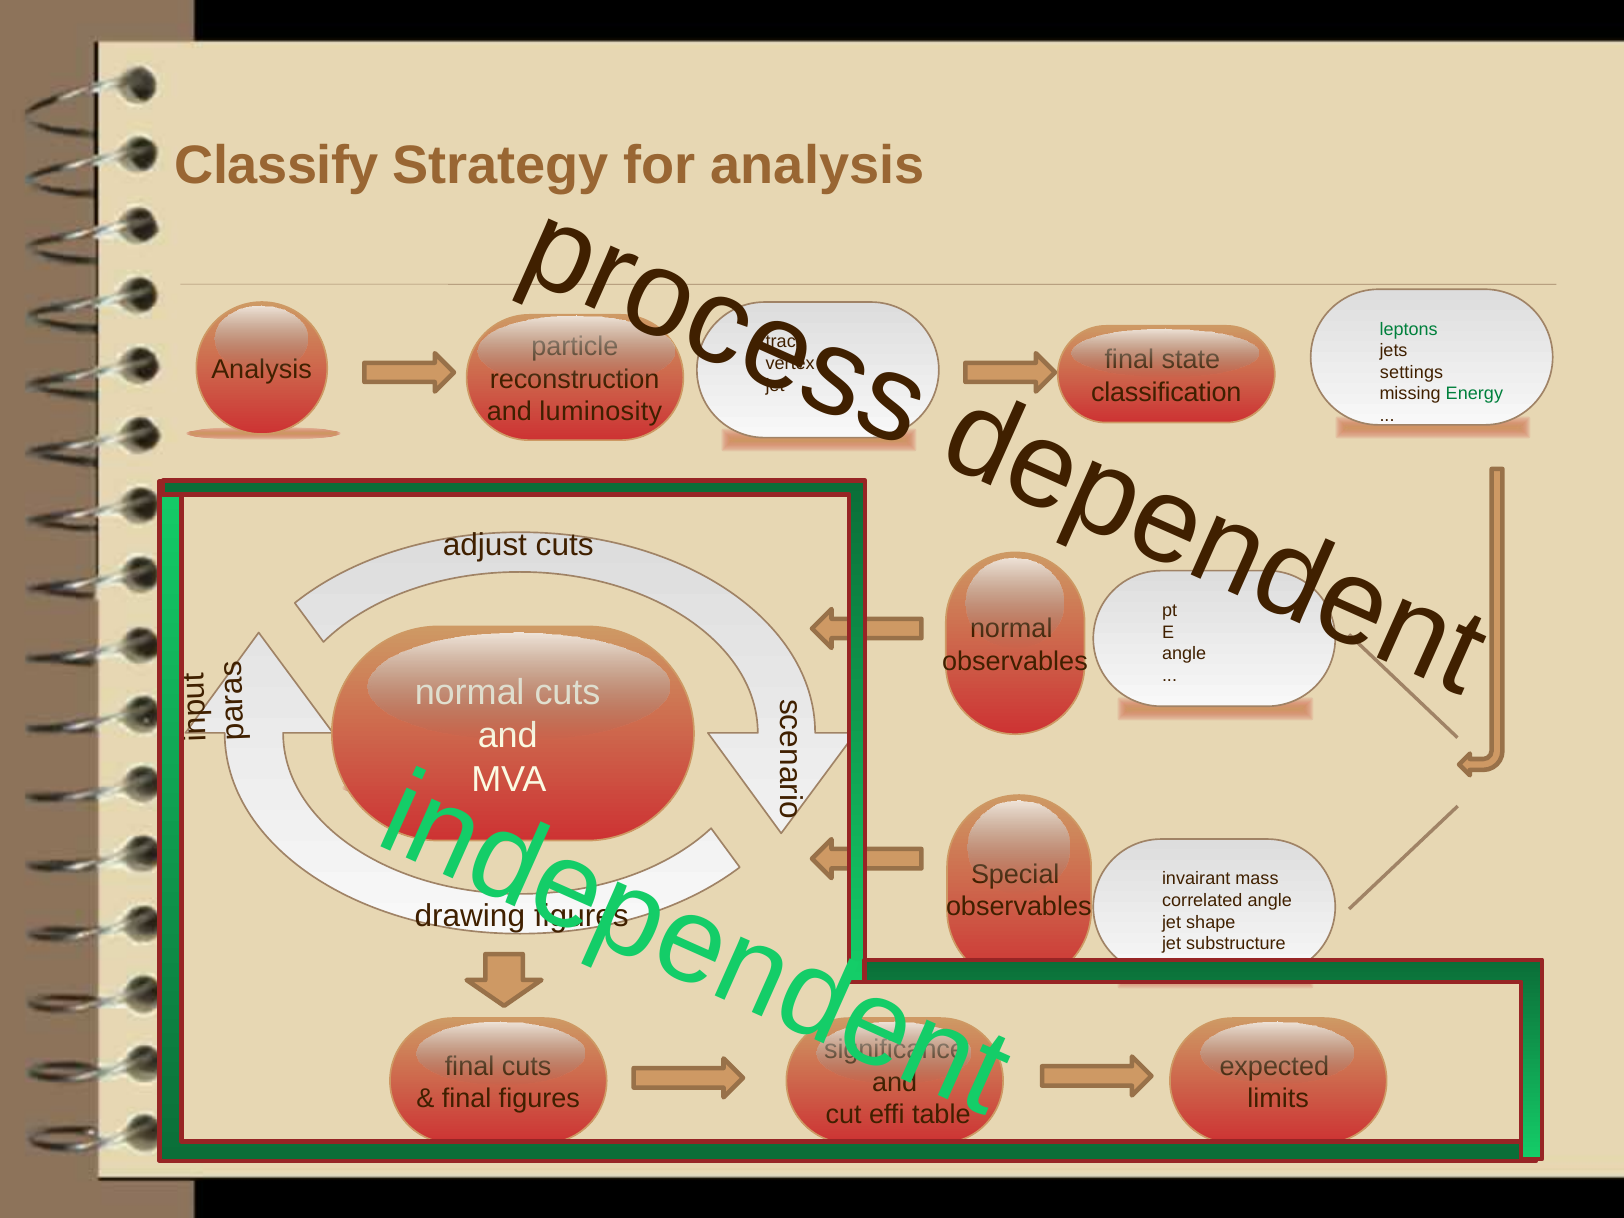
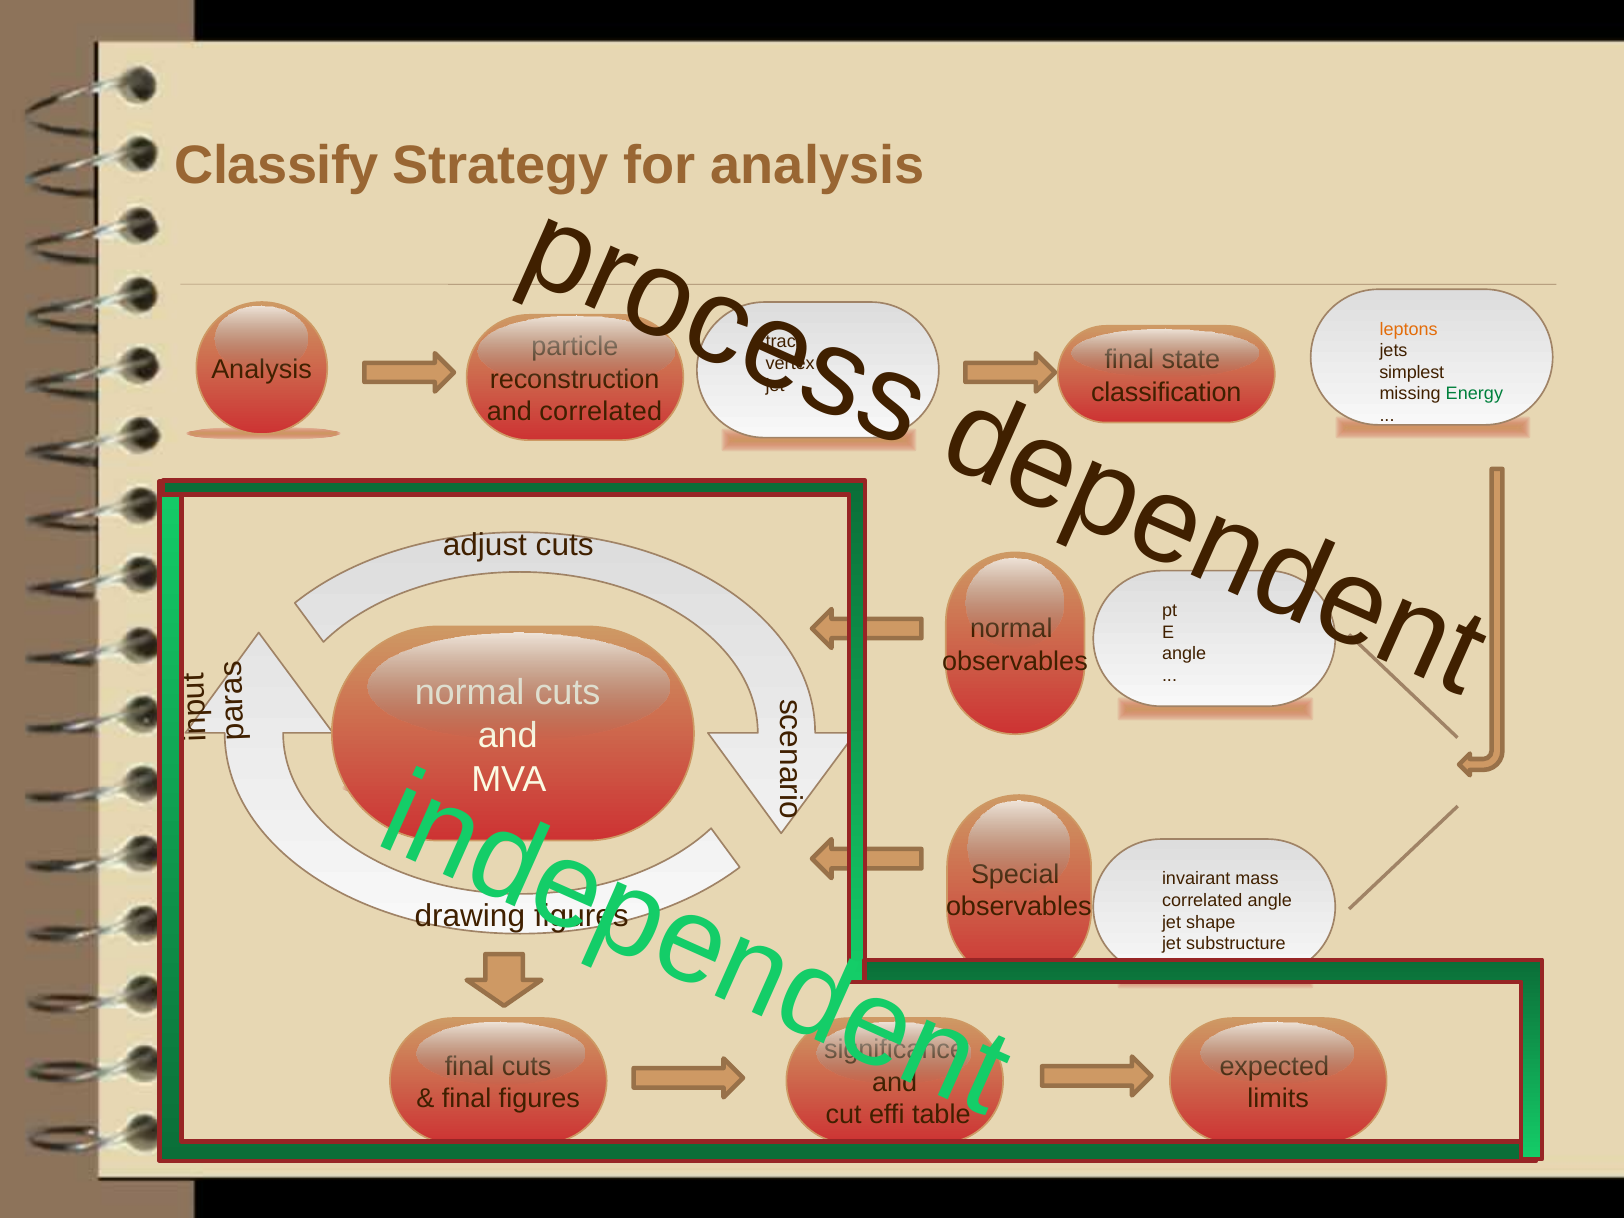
leptons colour: green -> orange (1409, 329)
settings: settings -> simplest (1412, 372)
and luminosity: luminosity -> correlated (601, 412)
